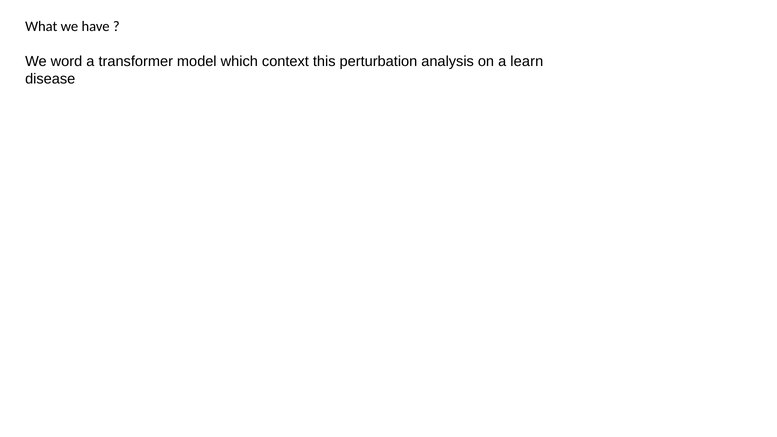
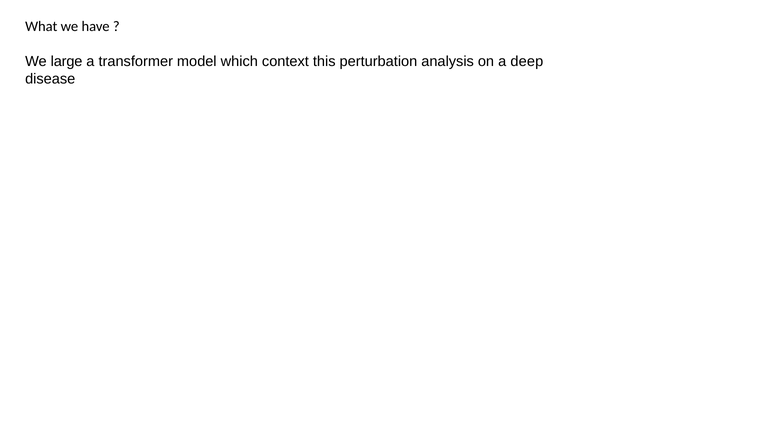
word: word -> large (67, 62)
learn: learn -> deep (527, 62)
